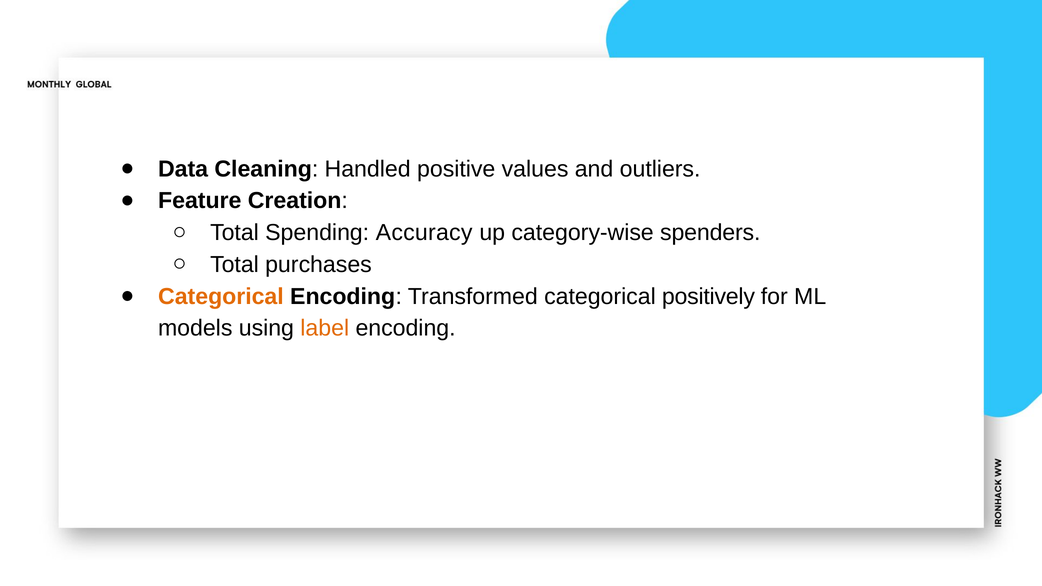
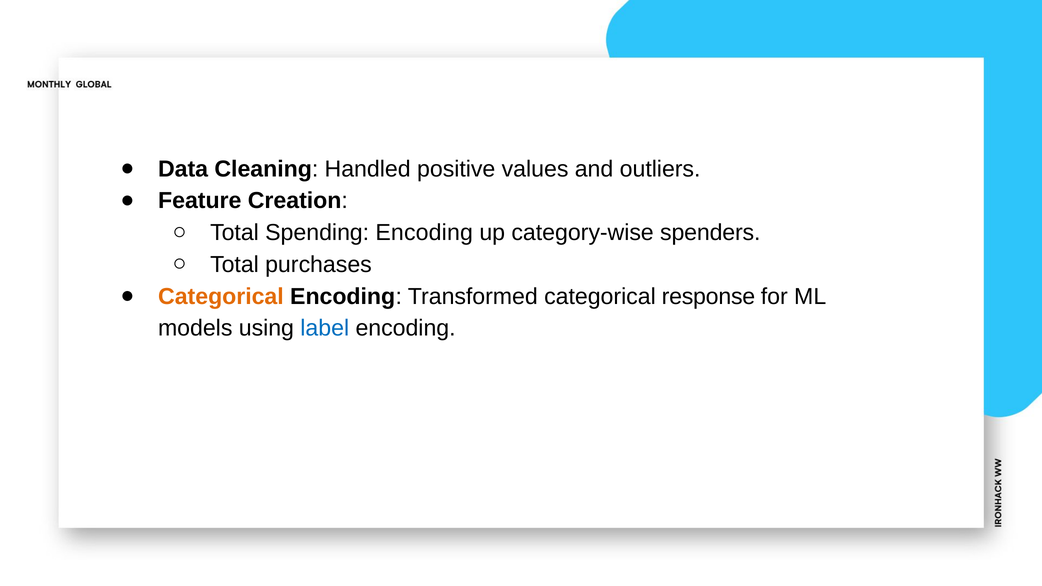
Spending Accuracy: Accuracy -> Encoding (424, 233)
positively: positively -> response (708, 297)
label colour: orange -> blue (325, 328)
